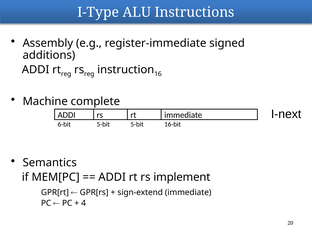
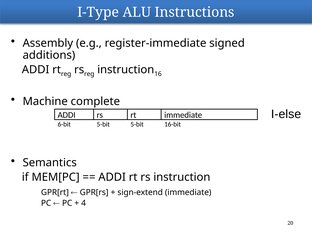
I-next: I-next -> I-else (286, 114)
rs implement: implement -> instruction (182, 177)
